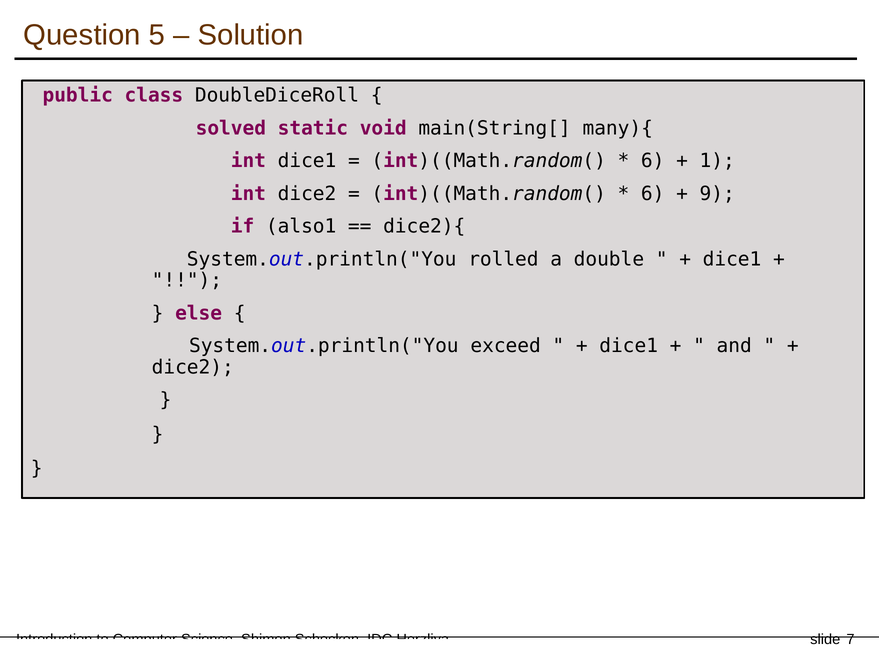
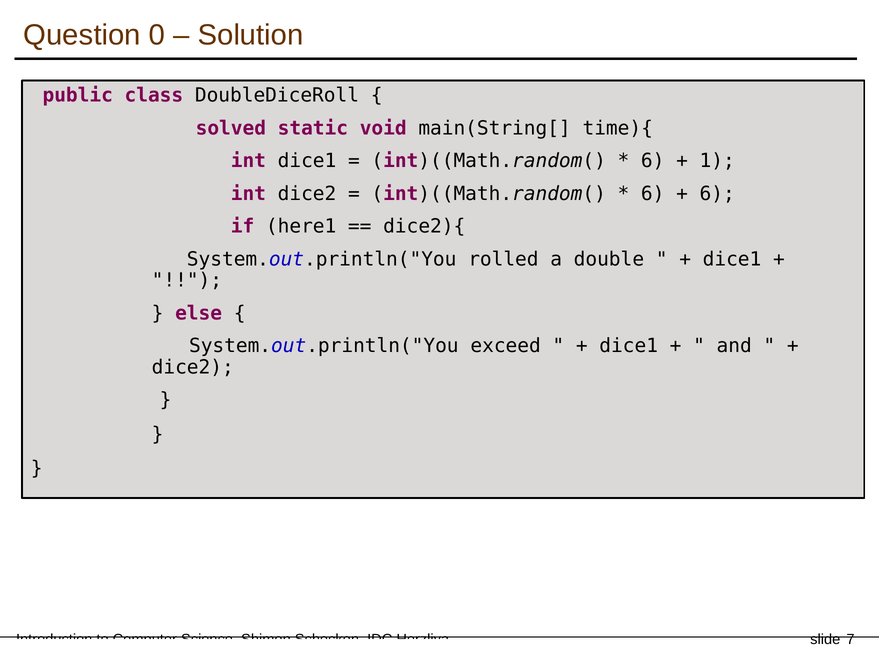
5: 5 -> 0 (157, 35)
many){: many){ -> time){ (618, 128)
9: 9 -> 6 (717, 194)
also1: also1 -> here1 (301, 227)
